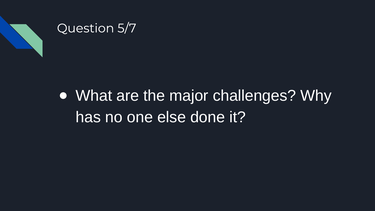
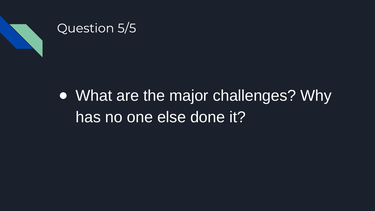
5/7: 5/7 -> 5/5 (127, 28)
